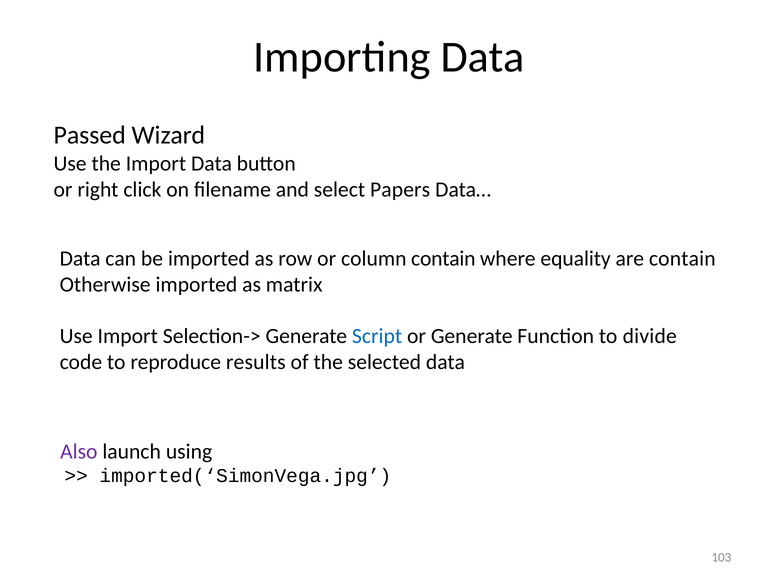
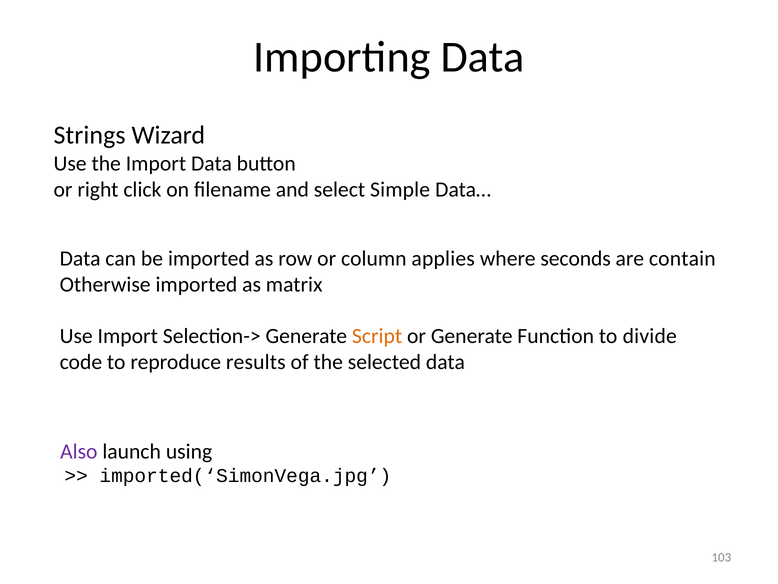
Passed: Passed -> Strings (90, 135)
Papers: Papers -> Simple (400, 189)
column contain: contain -> applies (443, 258)
equality: equality -> seconds (576, 258)
Script colour: blue -> orange (377, 336)
